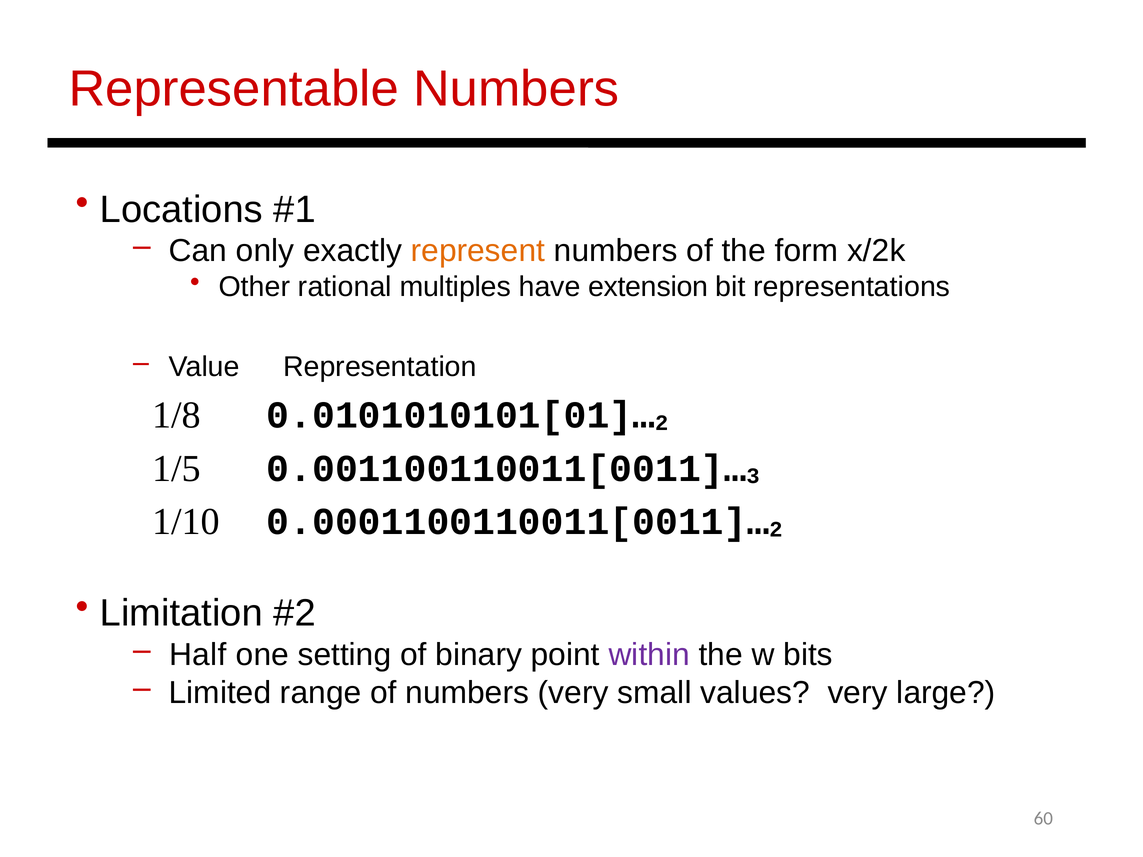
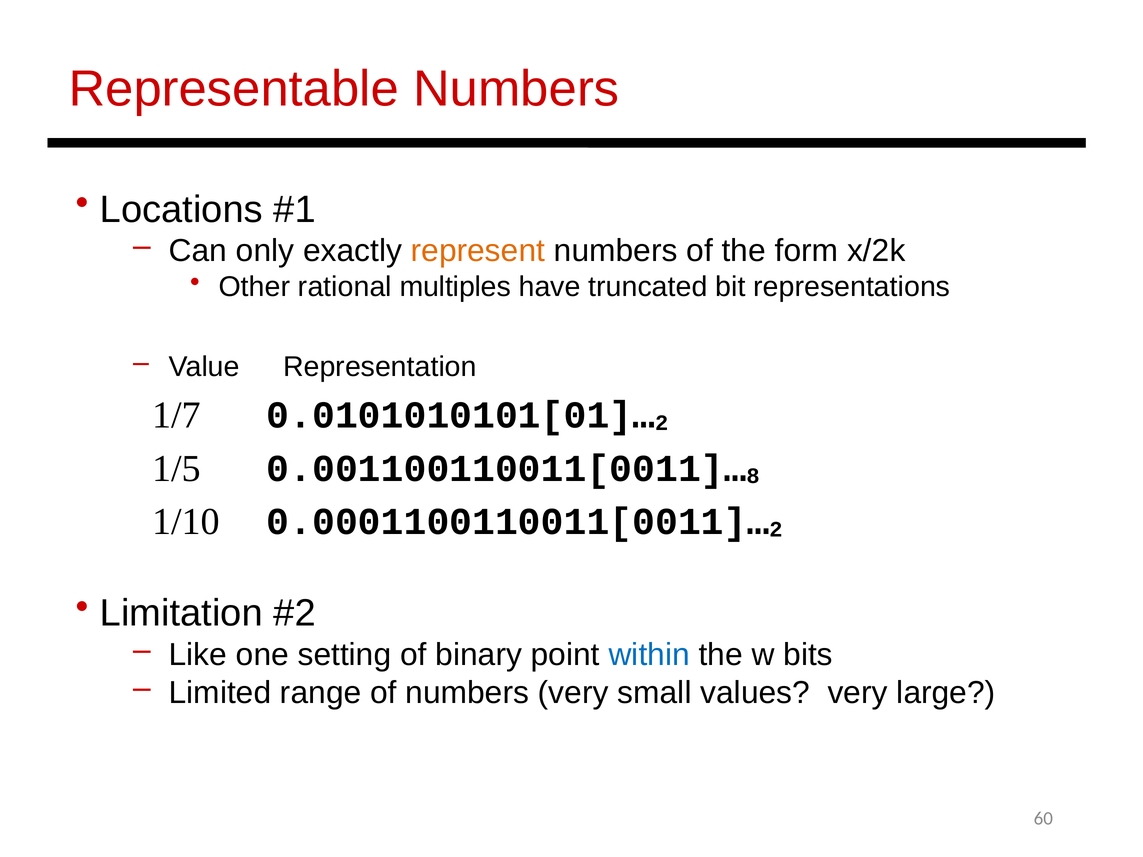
extension: extension -> truncated (648, 287)
1/8: 1/8 -> 1/7 (176, 415)
3: 3 -> 8 (753, 476)
Half: Half -> Like (198, 655)
within colour: purple -> blue (649, 655)
